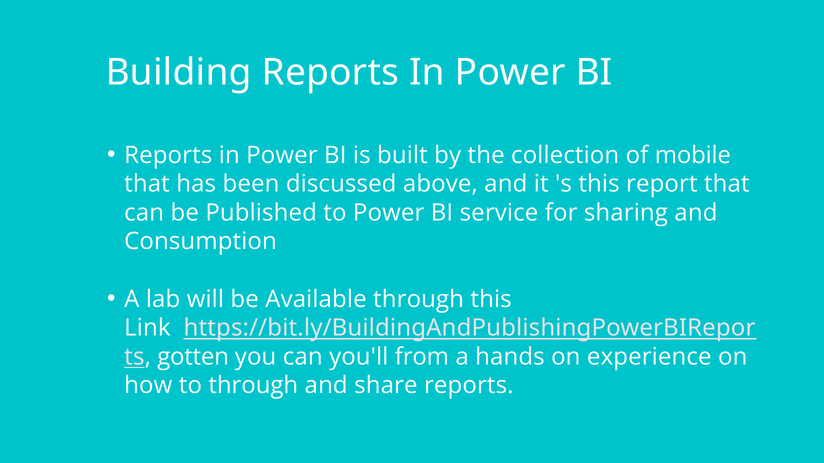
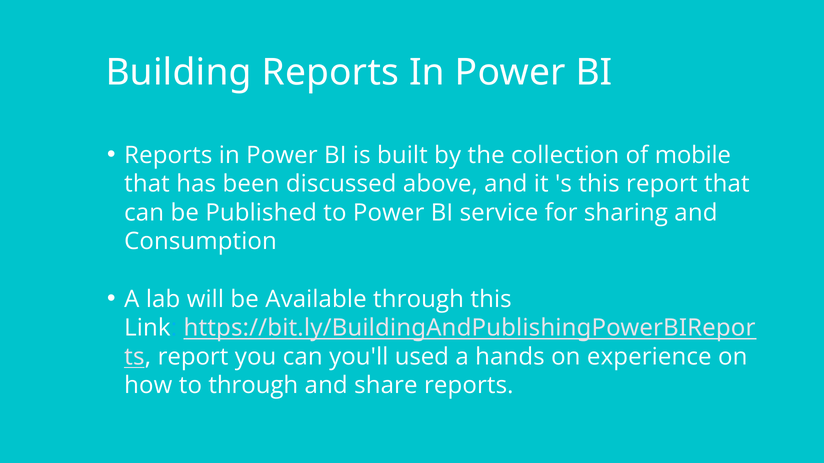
gotten: gotten -> report (193, 357)
from: from -> used (422, 357)
